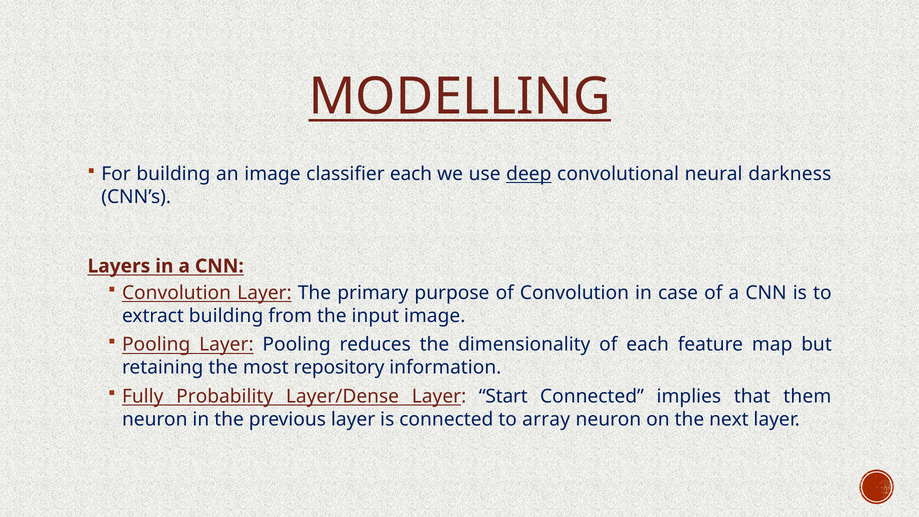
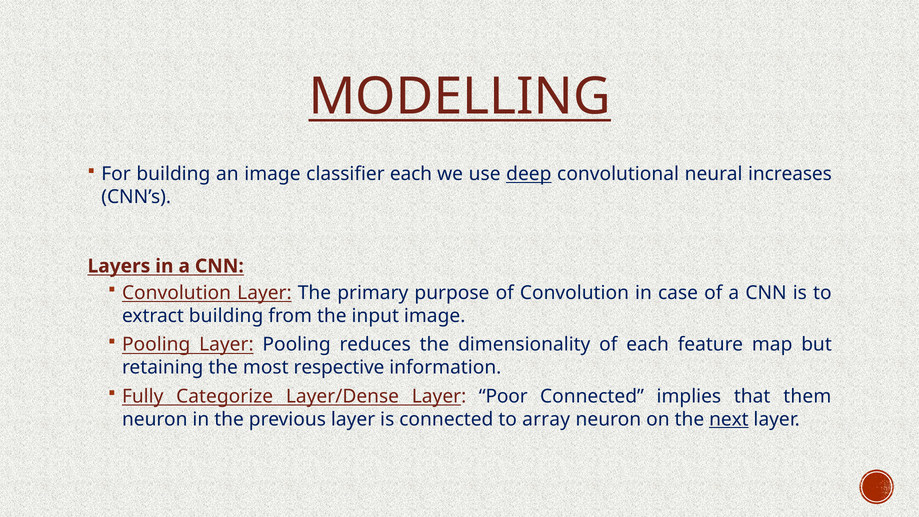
darkness: darkness -> increases (790, 174)
repository: repository -> respective (339, 368)
Probability: Probability -> Categorize (225, 396)
Start: Start -> Poor (503, 396)
next underline: none -> present (729, 419)
